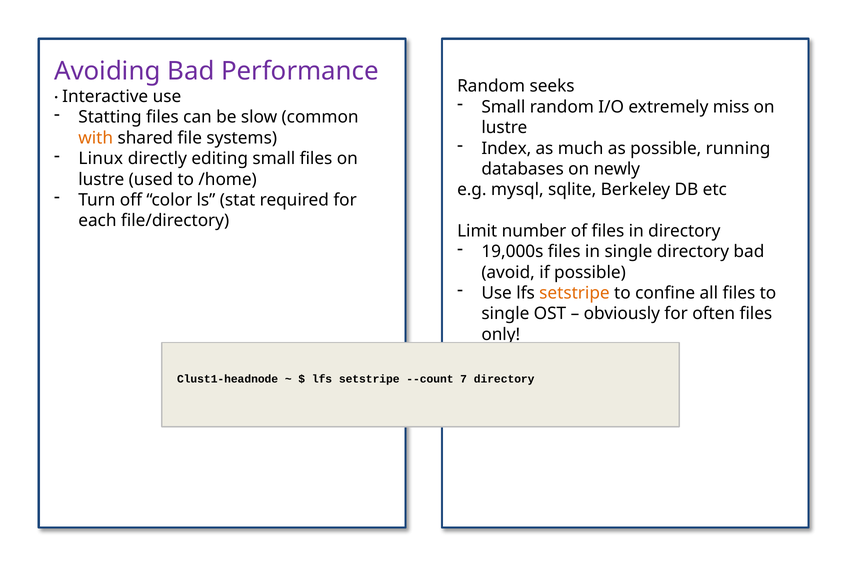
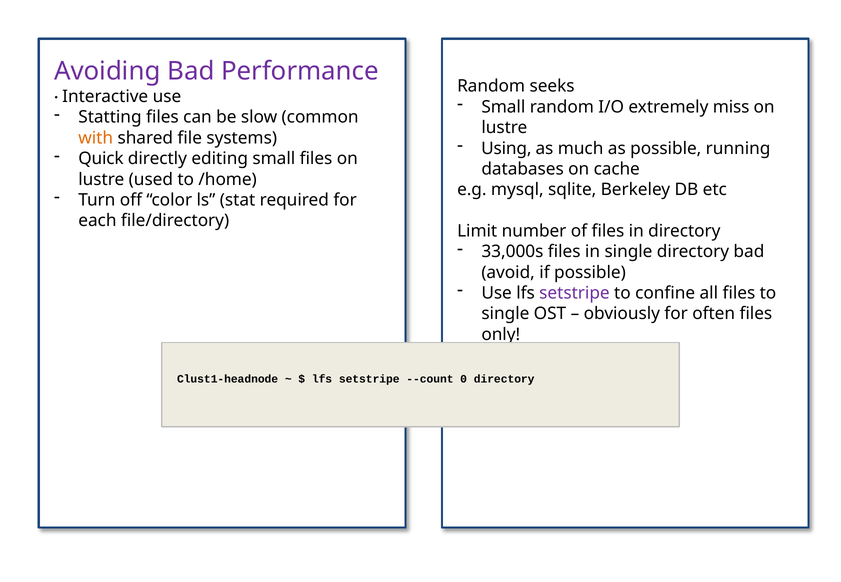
Index: Index -> Using (506, 148)
Linux: Linux -> Quick (101, 159)
newly: newly -> cache (617, 169)
19,000s: 19,000s -> 33,000s (512, 252)
setstripe colour: orange -> purple (574, 293)
7: 7 -> 0 (464, 379)
